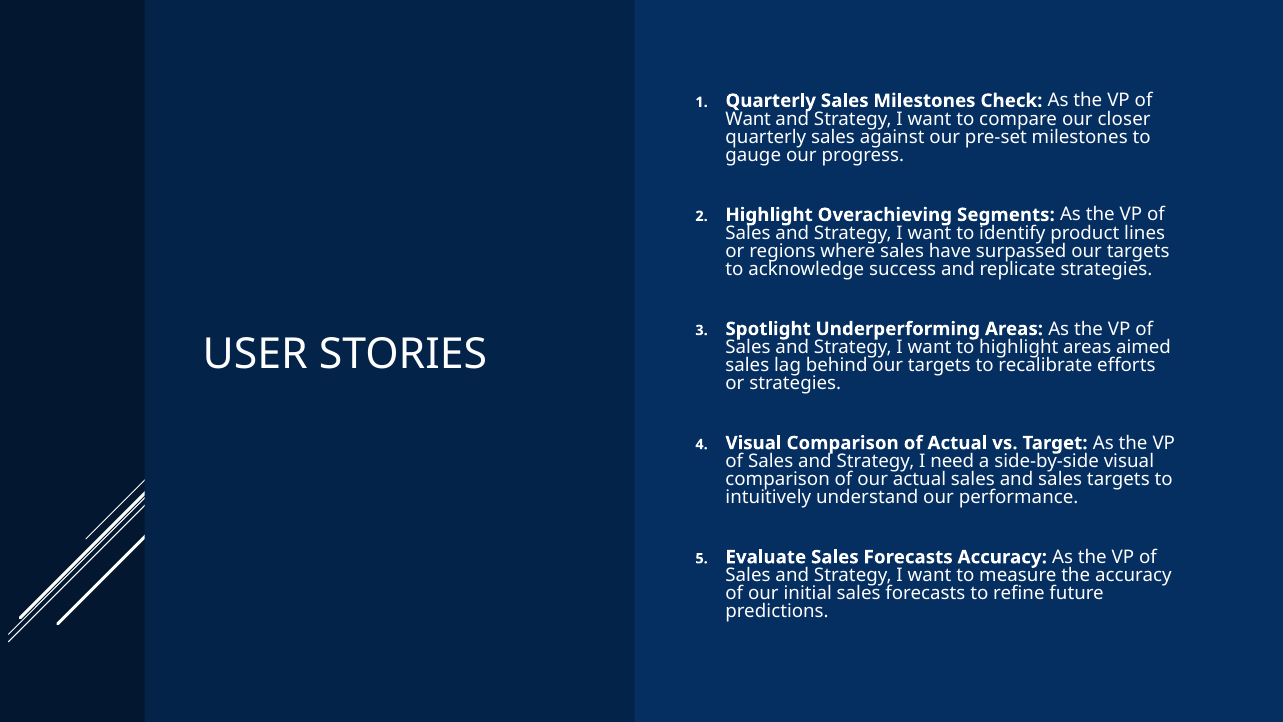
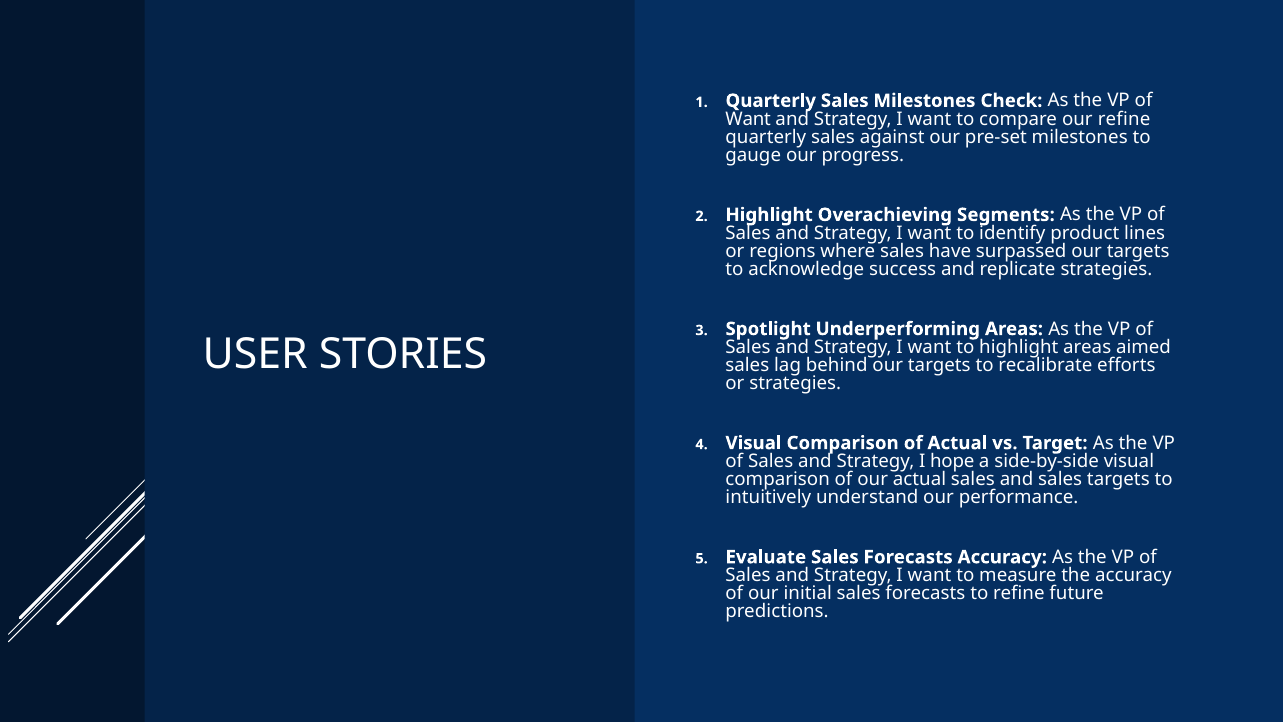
our closer: closer -> refine (1124, 119)
need: need -> hope (952, 461)
